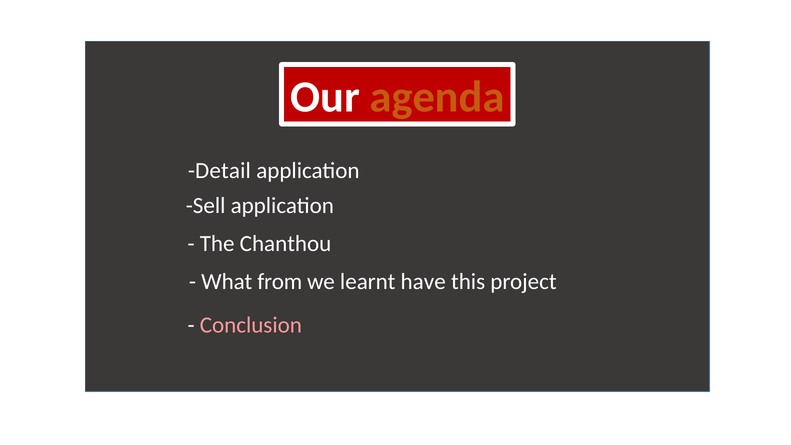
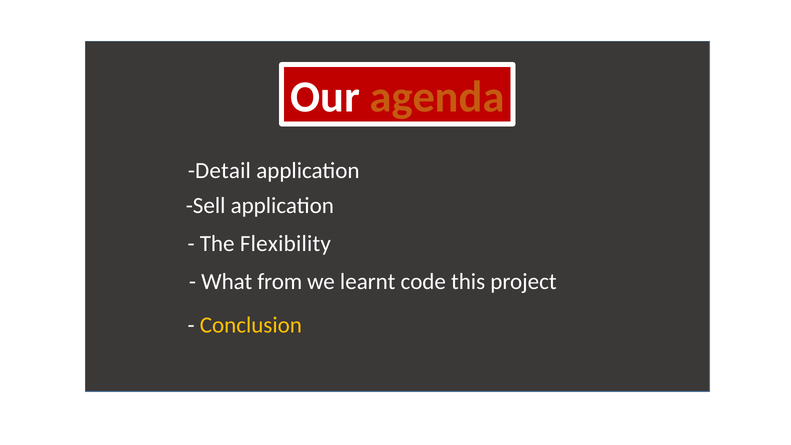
Chanthou: Chanthou -> Flexibility (285, 244)
have: have -> code (423, 282)
Conclusion colour: pink -> yellow (251, 325)
